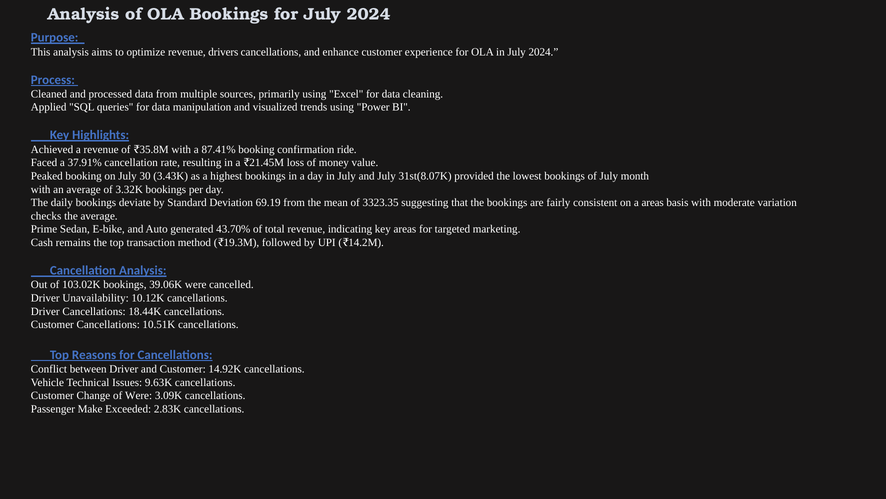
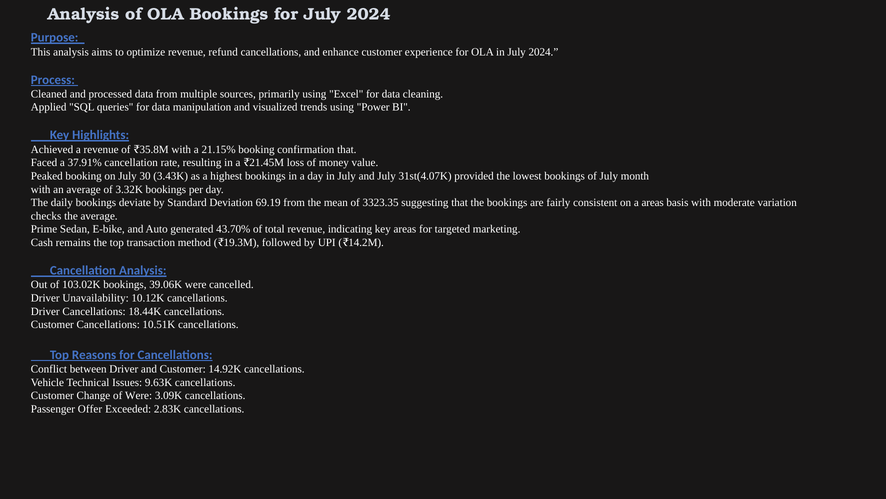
drivers: drivers -> refund (223, 52)
87.41%: 87.41% -> 21.15% (219, 149)
confirmation ride: ride -> that (347, 149)
31st(8.07K: 31st(8.07K -> 31st(4.07K (425, 176)
Make: Make -> Offer (90, 408)
